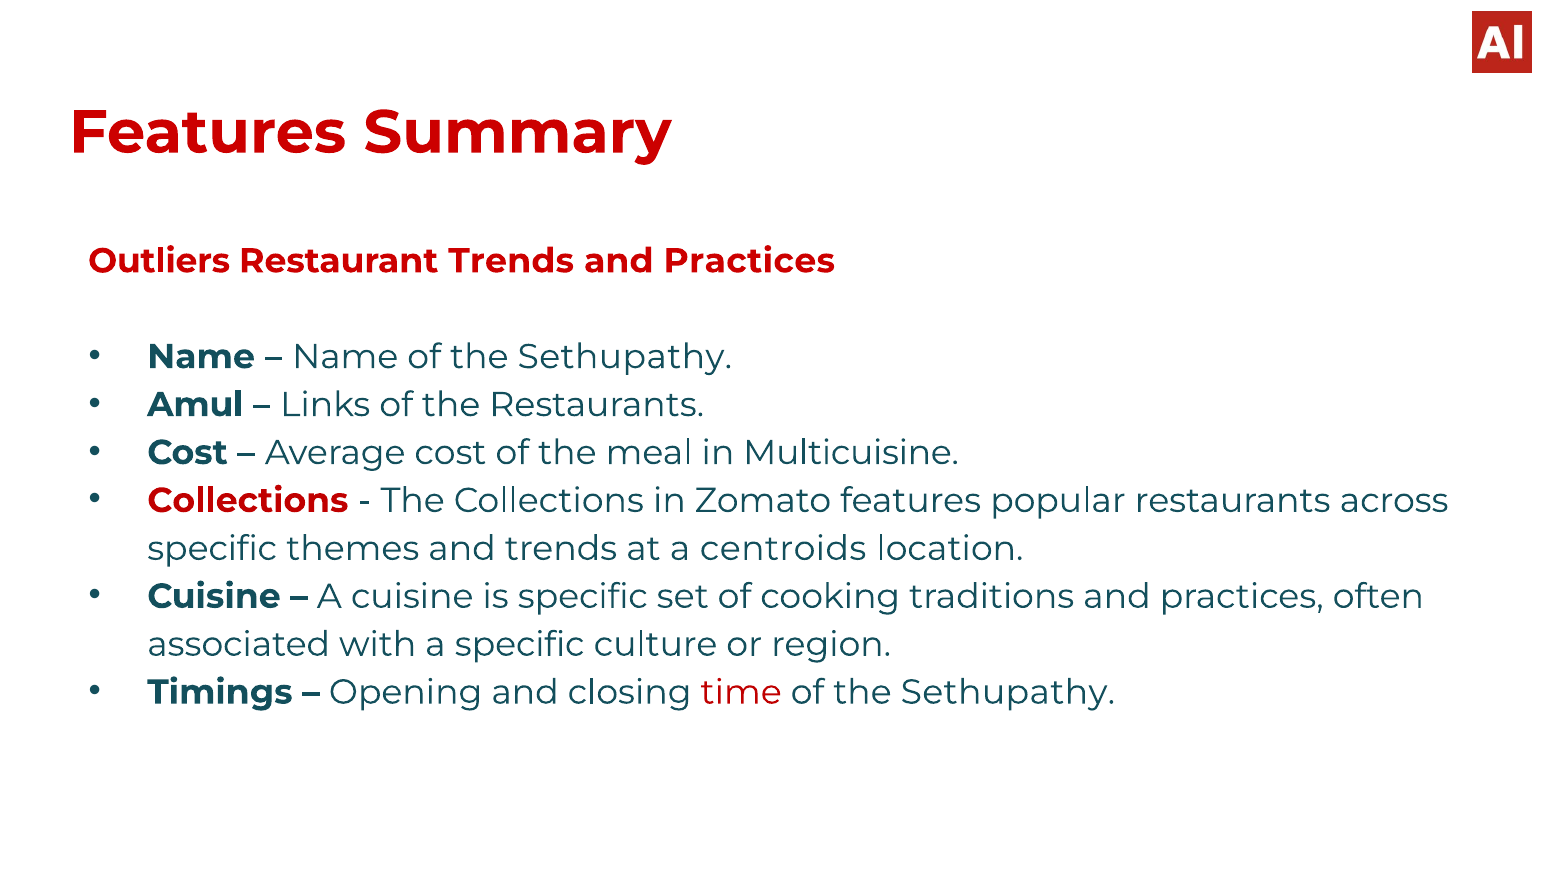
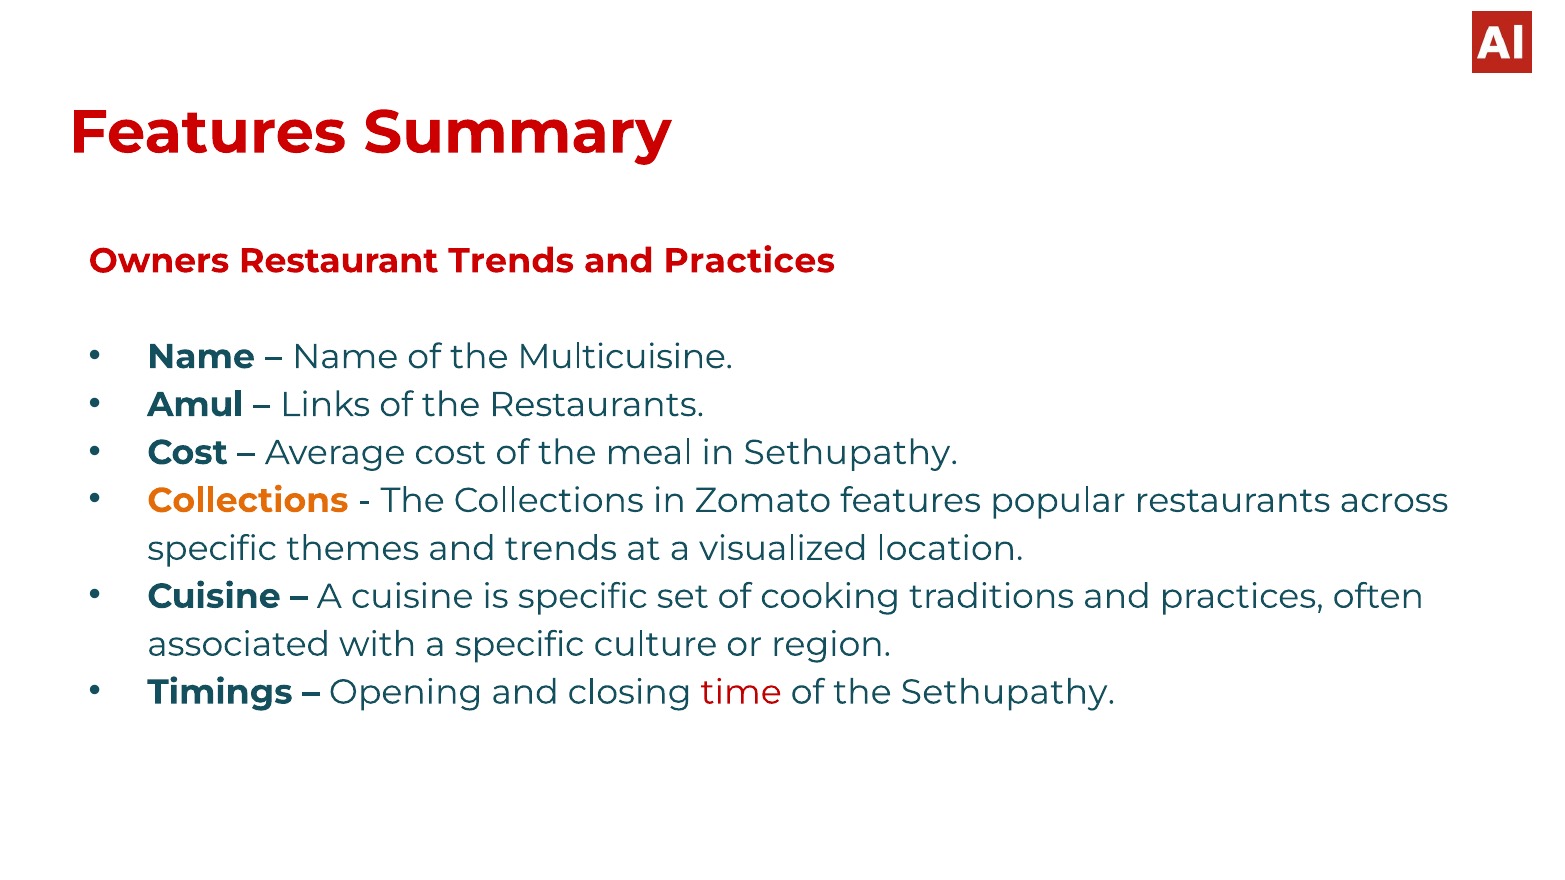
Outliers: Outliers -> Owners (159, 261)
Name of the Sethupathy: Sethupathy -> Multicuisine (625, 357)
in Multicuisine: Multicuisine -> Sethupathy (851, 453)
Collections colour: red -> orange (248, 501)
centroids: centroids -> visualized (783, 549)
